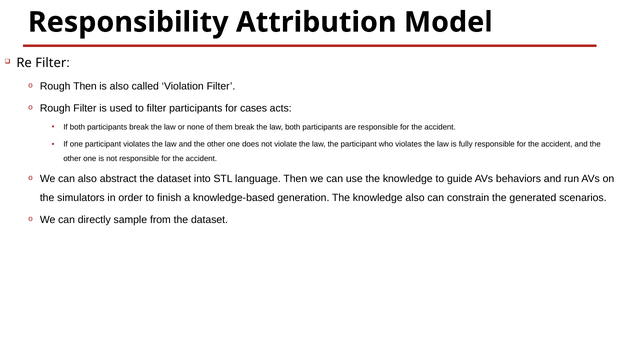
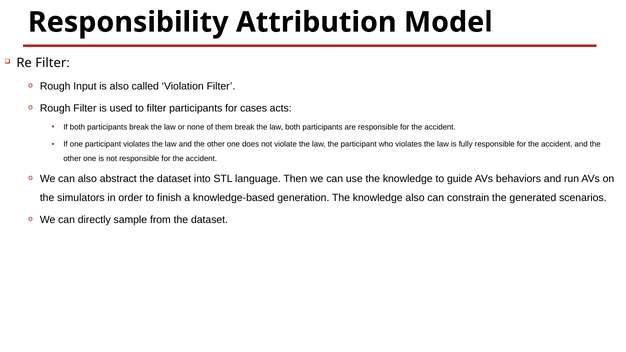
Rough Then: Then -> Input (85, 86)
